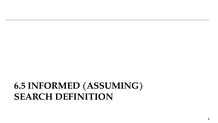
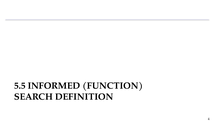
6.5: 6.5 -> 5.5 (20, 85)
ASSUMING: ASSUMING -> FUNCTION (113, 85)
